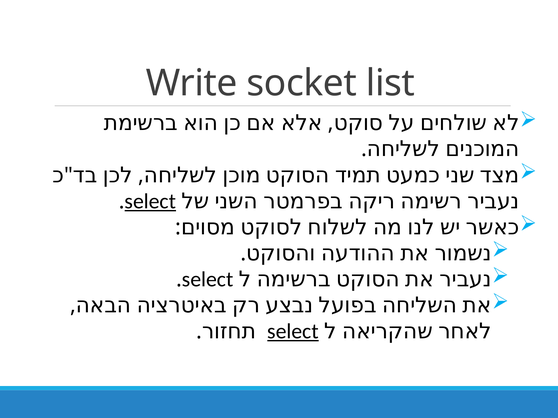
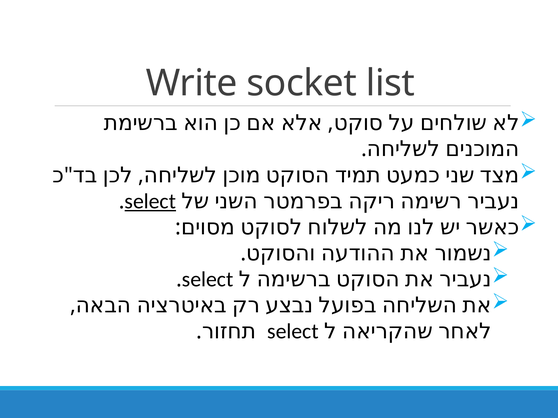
select underline: present -> none (293, 332)
